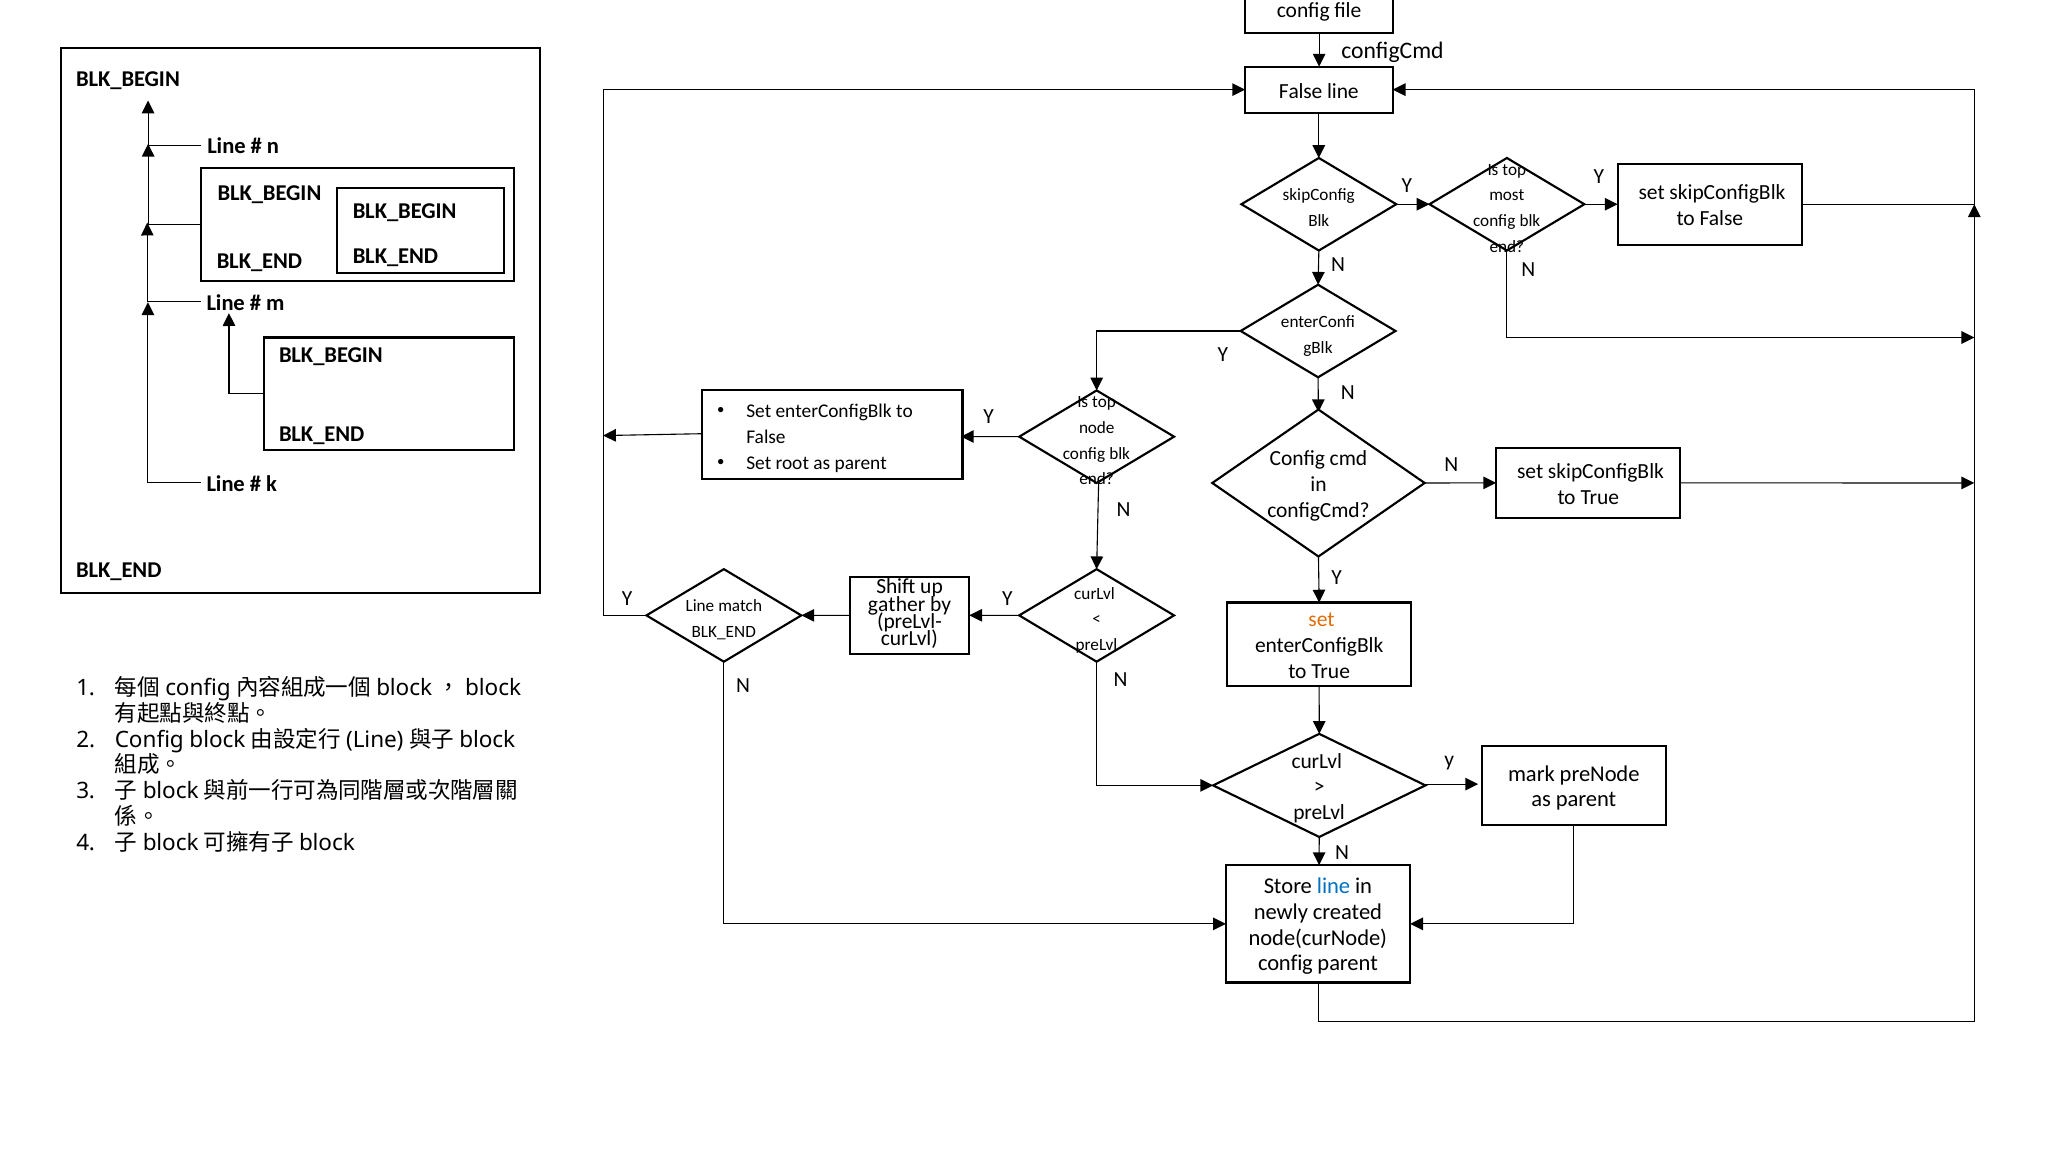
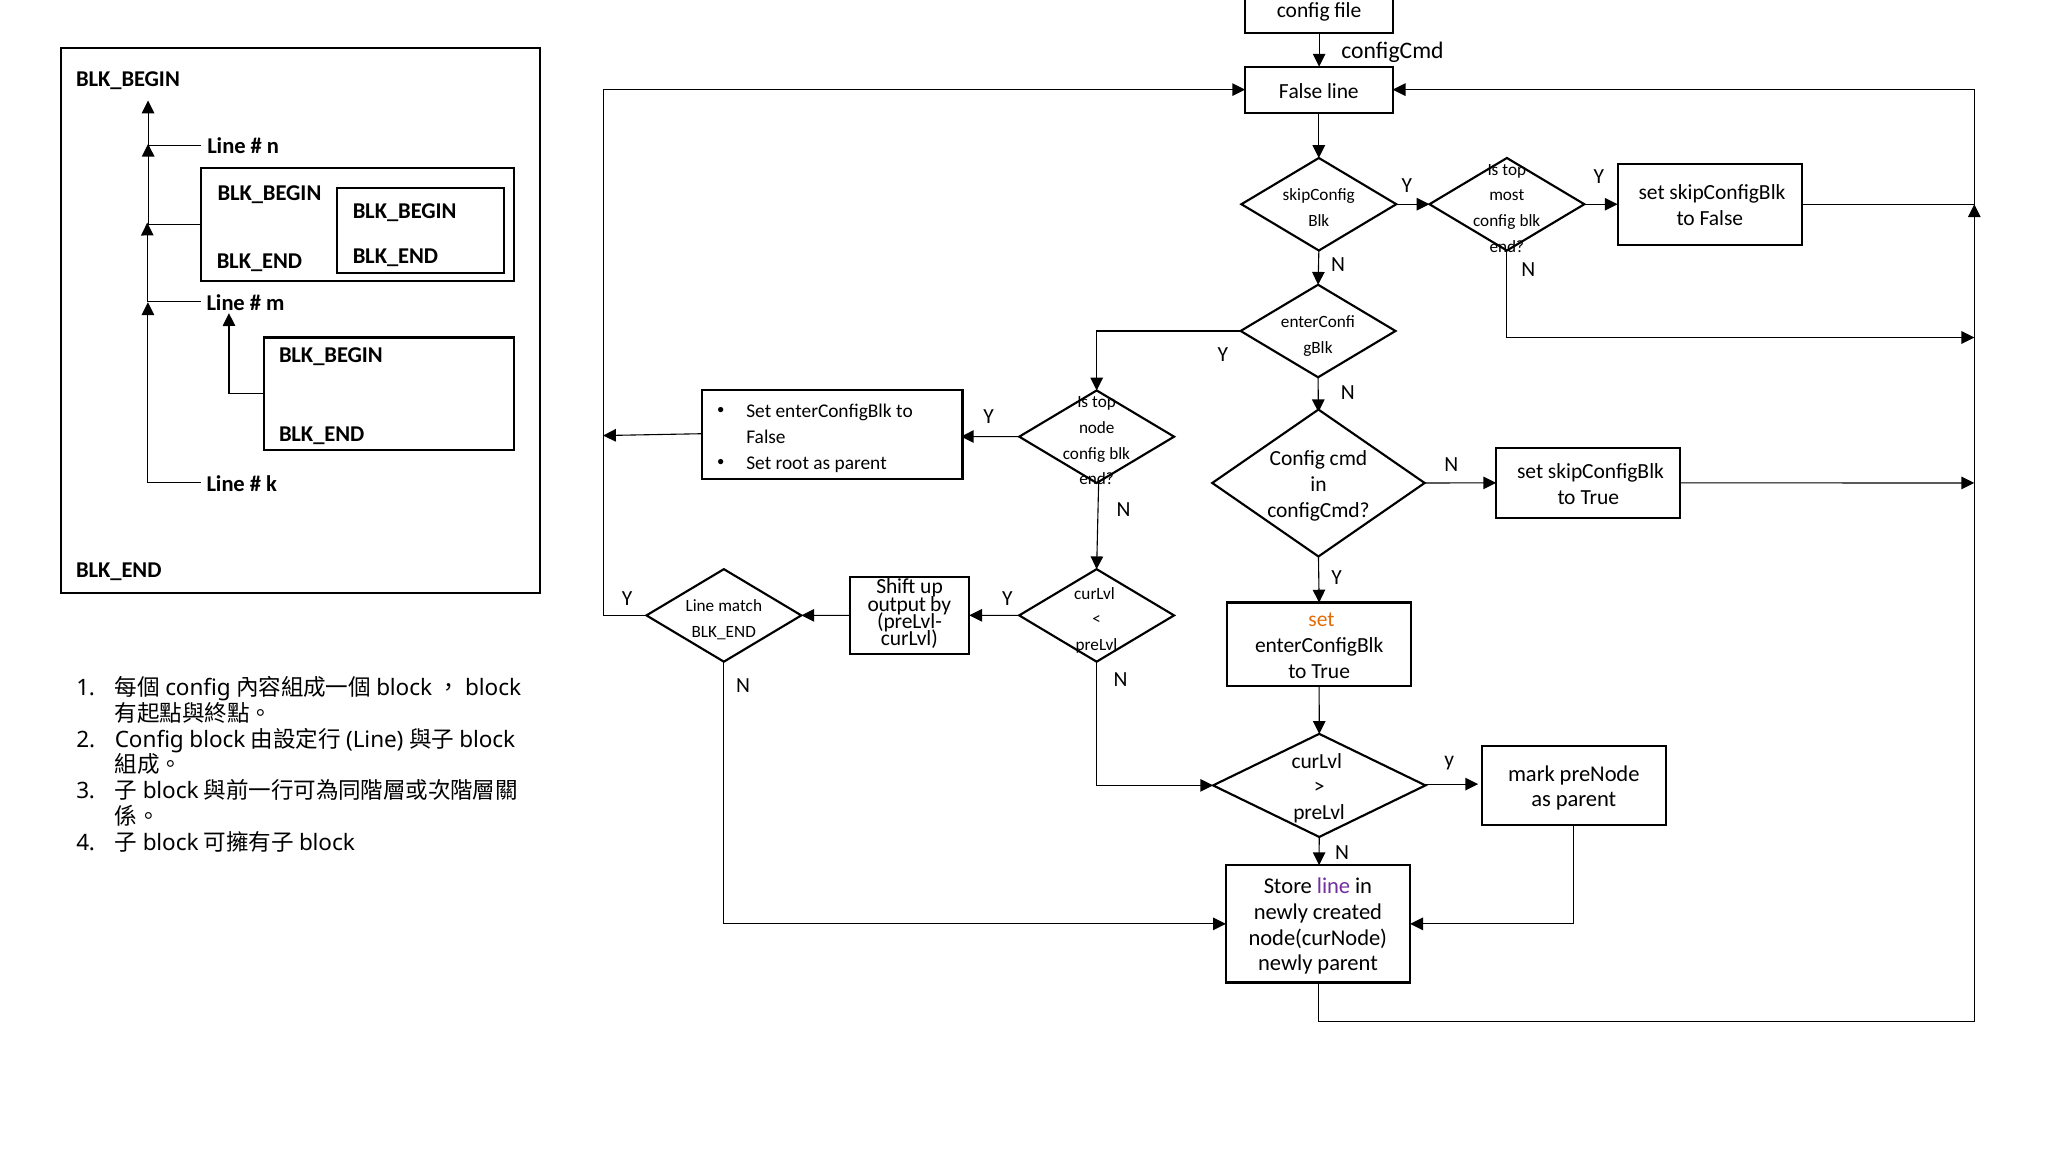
gather: gather -> output (897, 604)
line colour: blue -> purple (1334, 886)
config: config -> newly (1285, 963)
